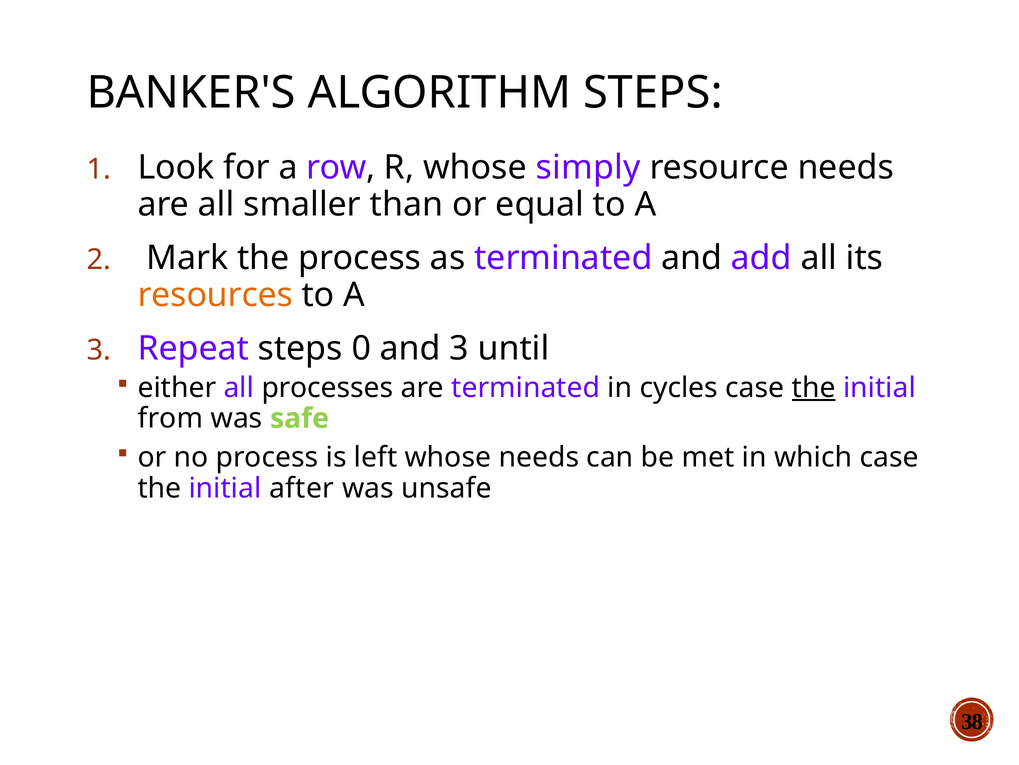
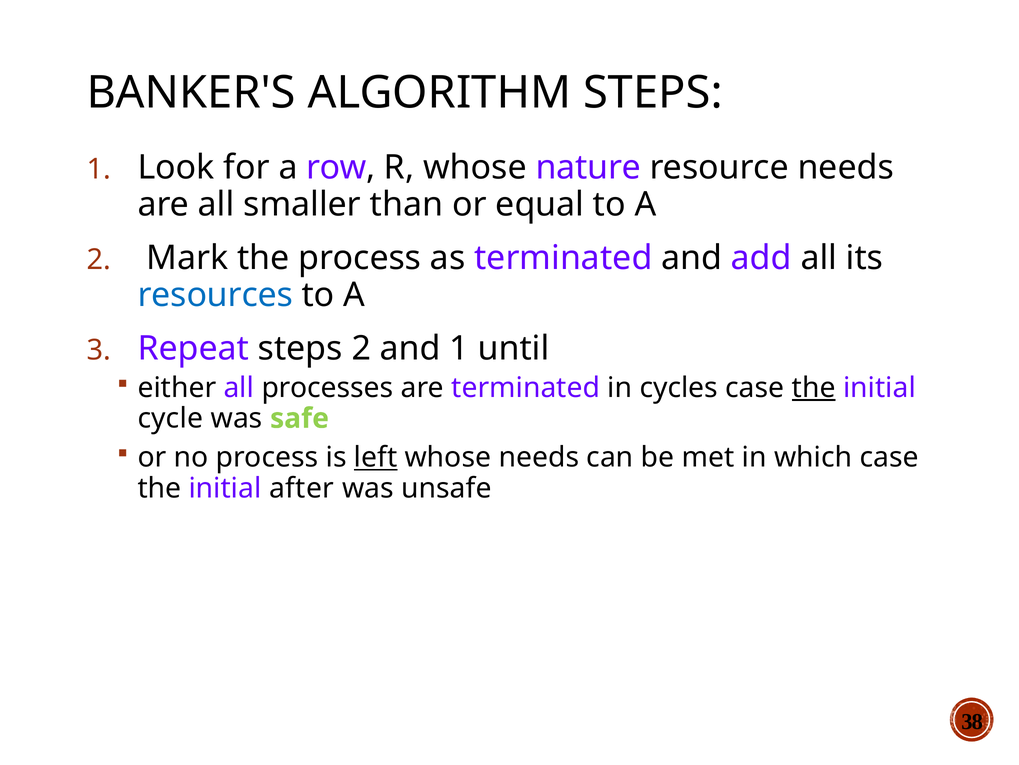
simply: simply -> nature (588, 168)
resources colour: orange -> blue (215, 295)
steps 0: 0 -> 2 (361, 348)
and 3: 3 -> 1 (459, 348)
from: from -> cycle (170, 418)
left underline: none -> present (376, 457)
